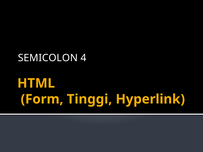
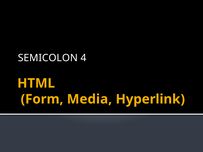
Tinggi: Tinggi -> Media (89, 99)
